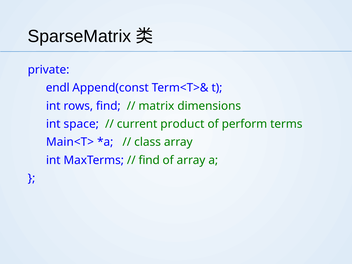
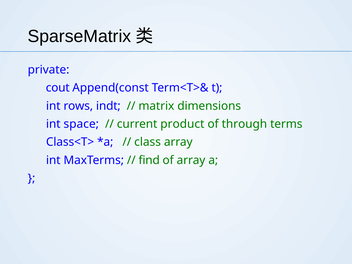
endl: endl -> cout (58, 88)
rows find: find -> indt (108, 106)
perform: perform -> through (244, 124)
Main<T>: Main<T> -> Class<T> (70, 142)
